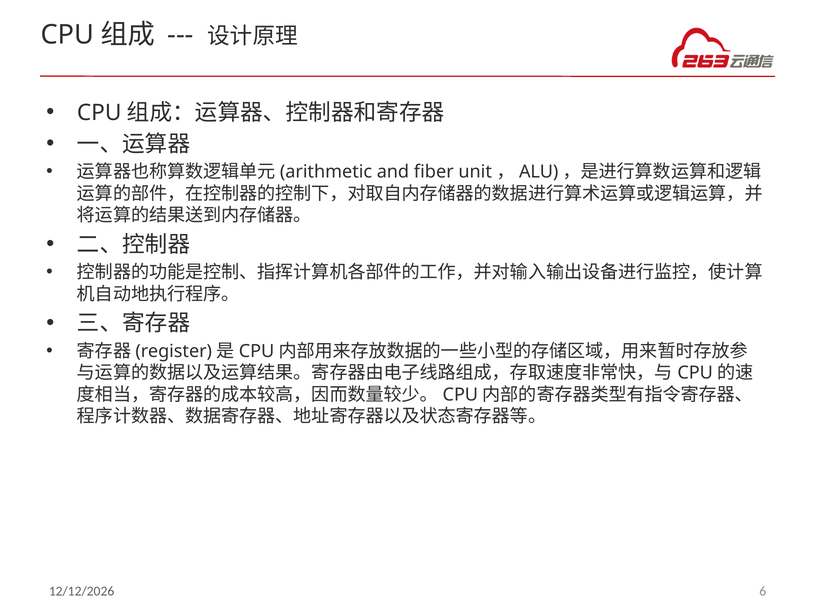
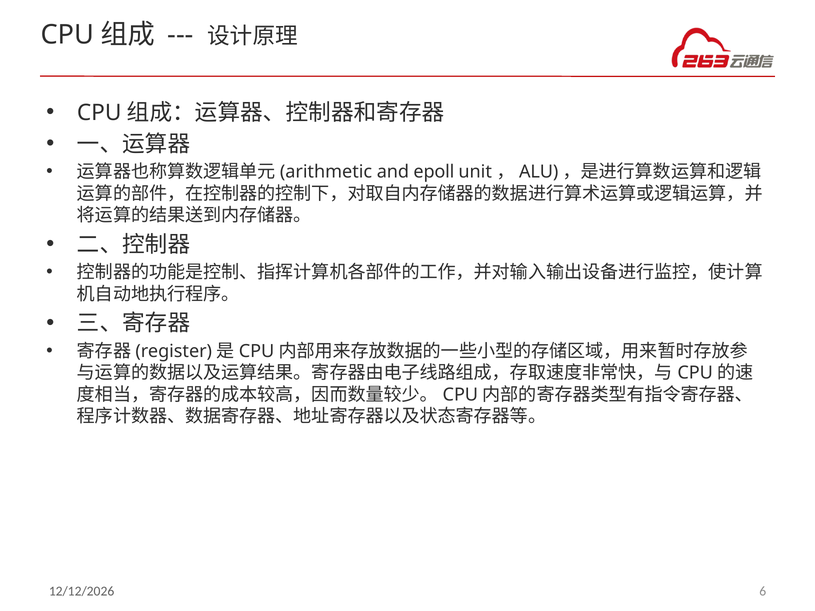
fiber: fiber -> epoll (434, 172)
